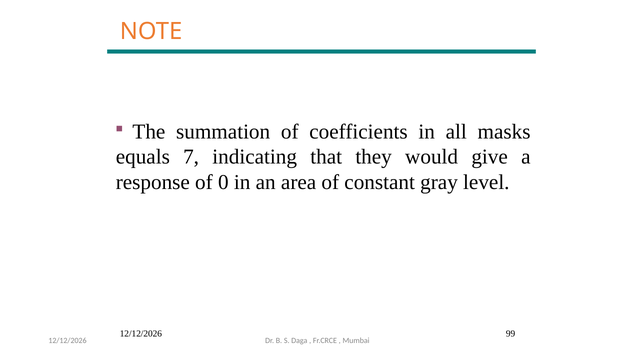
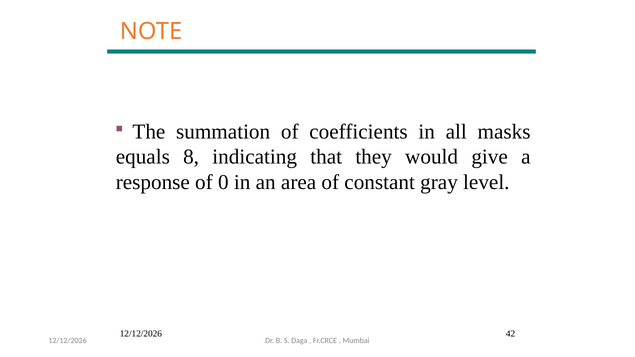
7: 7 -> 8 (191, 157)
99: 99 -> 42 (511, 334)
